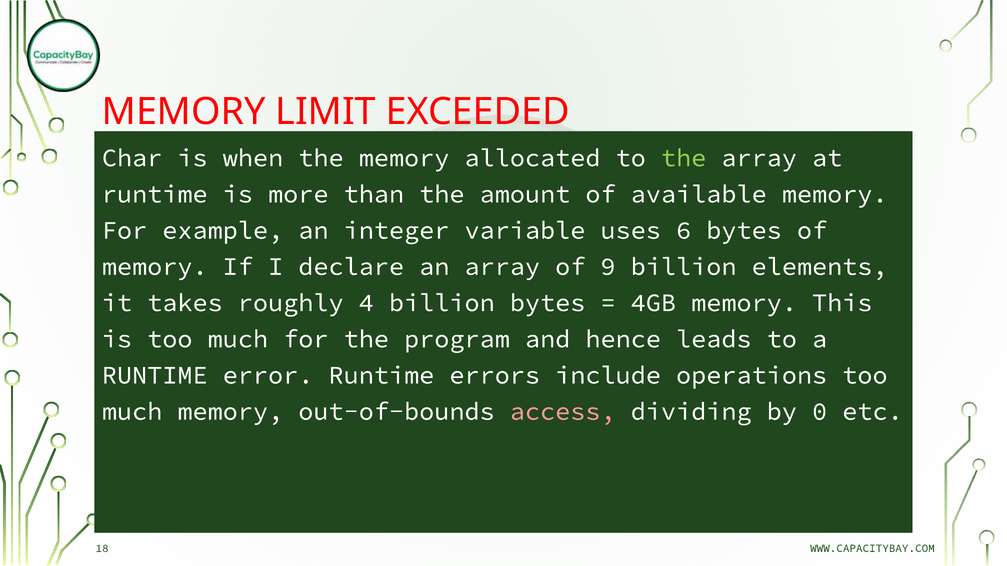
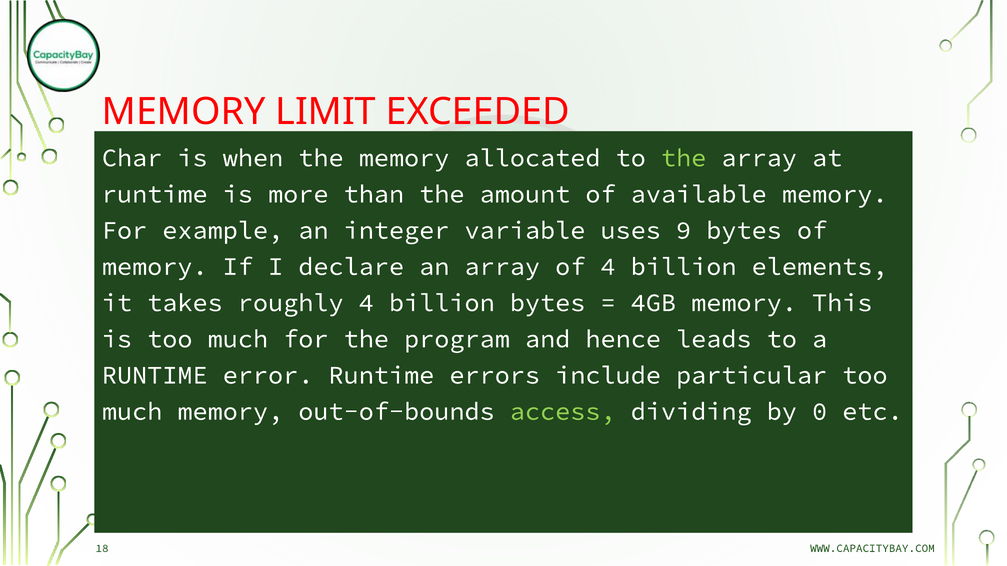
6: 6 -> 9 (684, 231)
of 9: 9 -> 4 (608, 267)
operations: operations -> particular (752, 375)
access colour: pink -> light green (563, 412)
